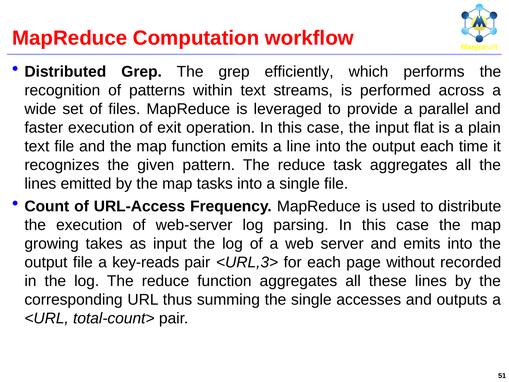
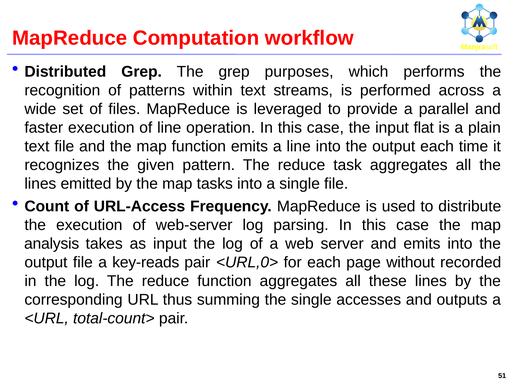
efficiently: efficiently -> purposes (299, 72)
of exit: exit -> line (169, 128)
growing: growing -> analysis (52, 244)
<URL,3>: <URL,3> -> <URL,0> (247, 262)
